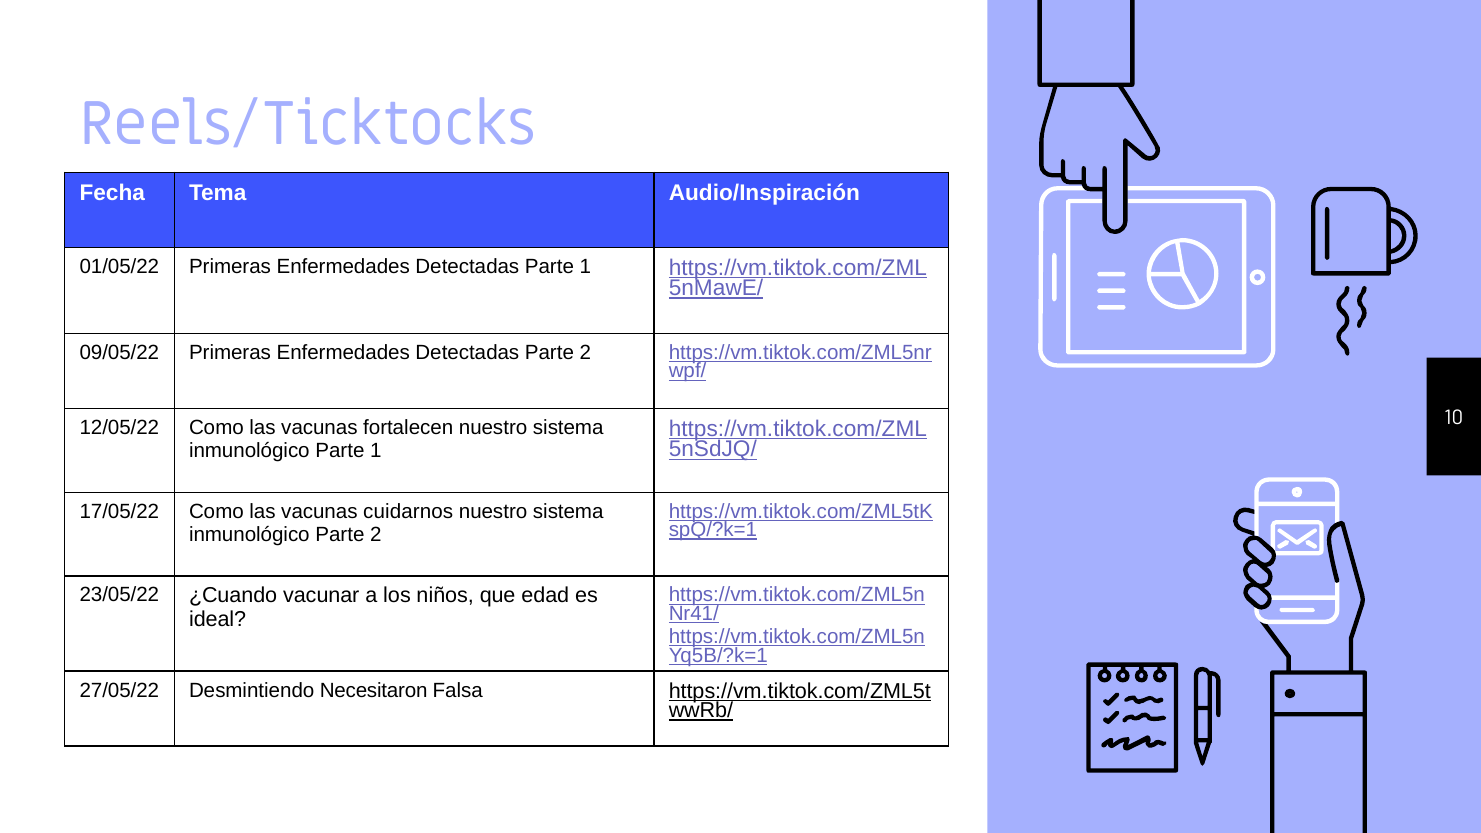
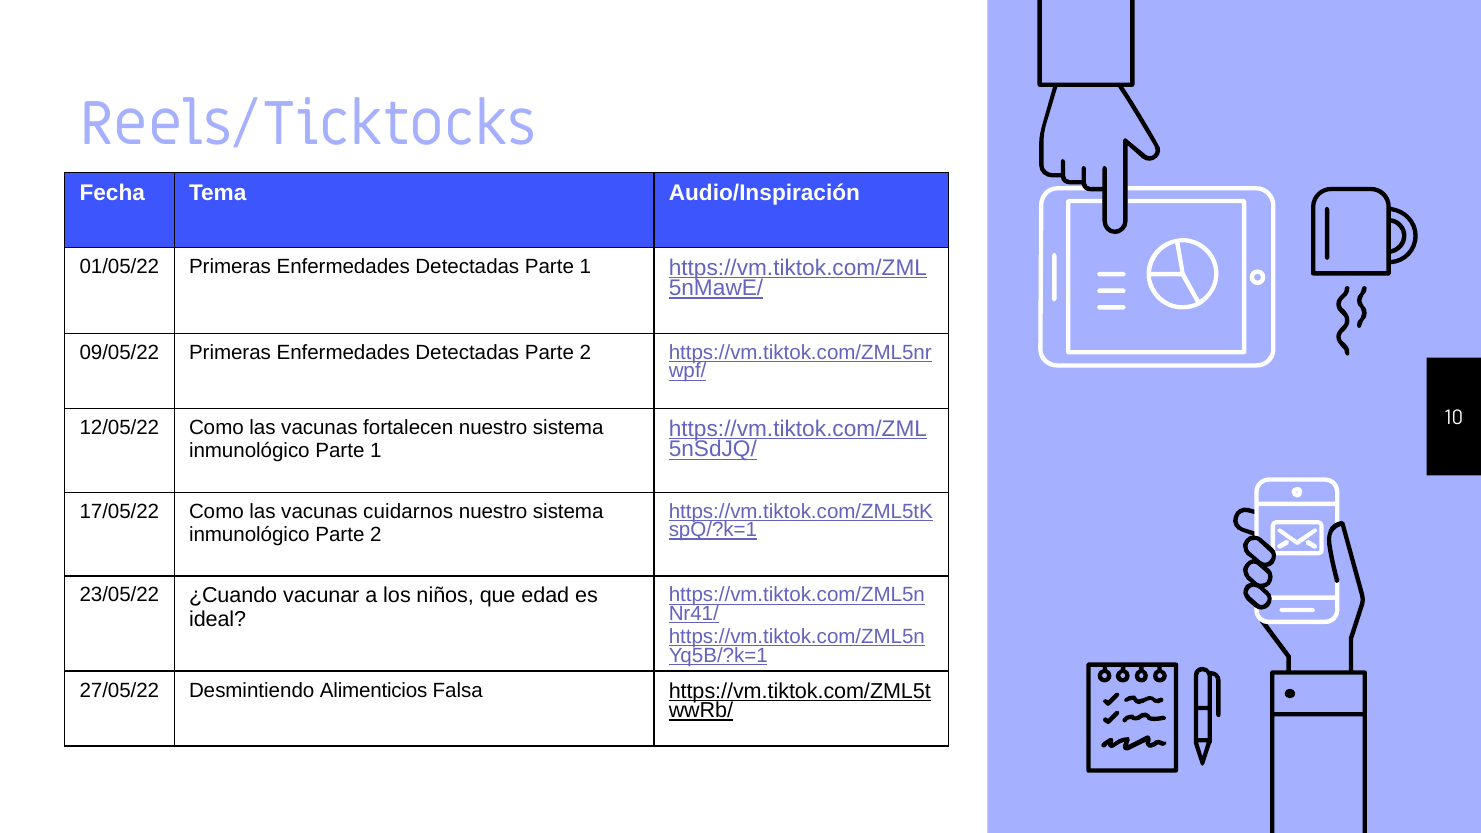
Necesitaron: Necesitaron -> Alimenticios (374, 690)
